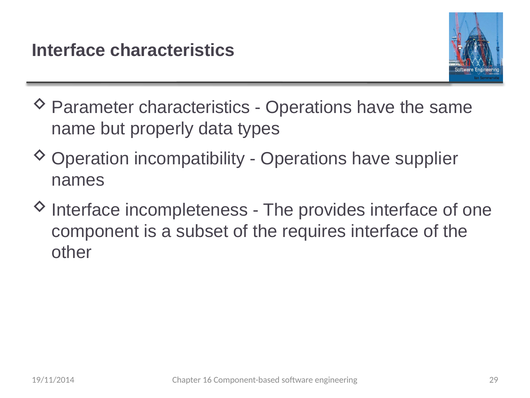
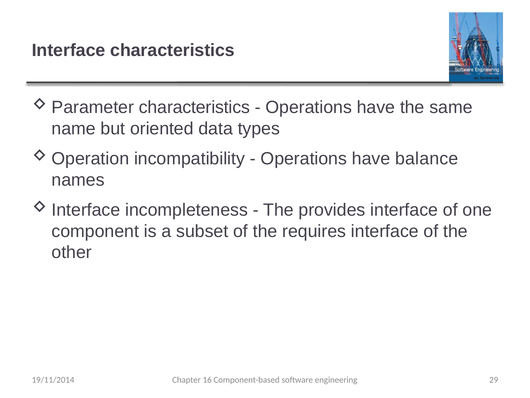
properly: properly -> oriented (162, 128)
supplier: supplier -> balance (427, 158)
